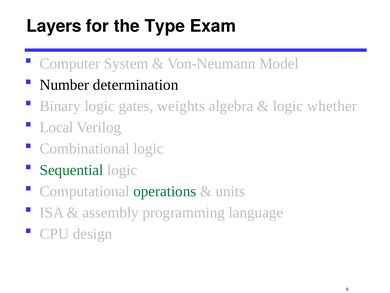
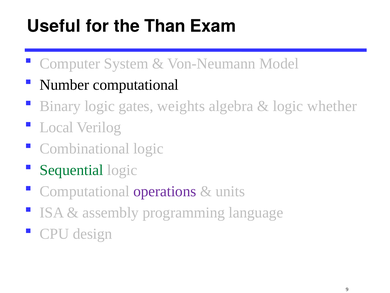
Layers: Layers -> Useful (54, 26)
Type: Type -> Than (165, 26)
Number determination: determination -> computational (136, 85)
operations colour: green -> purple (165, 191)
